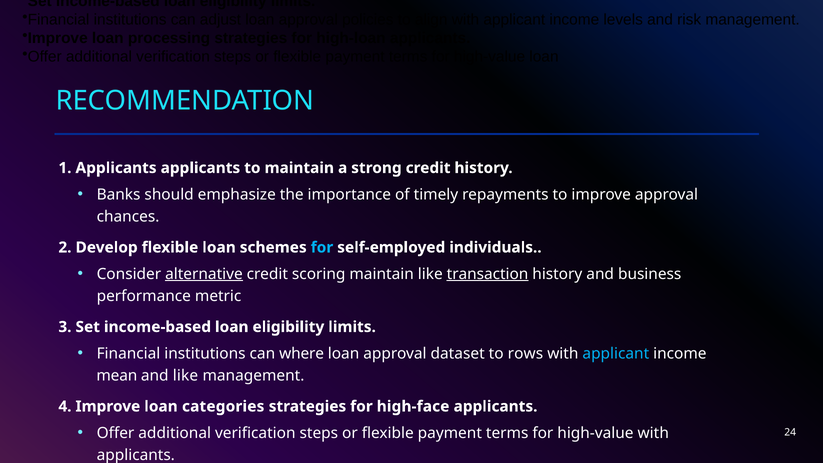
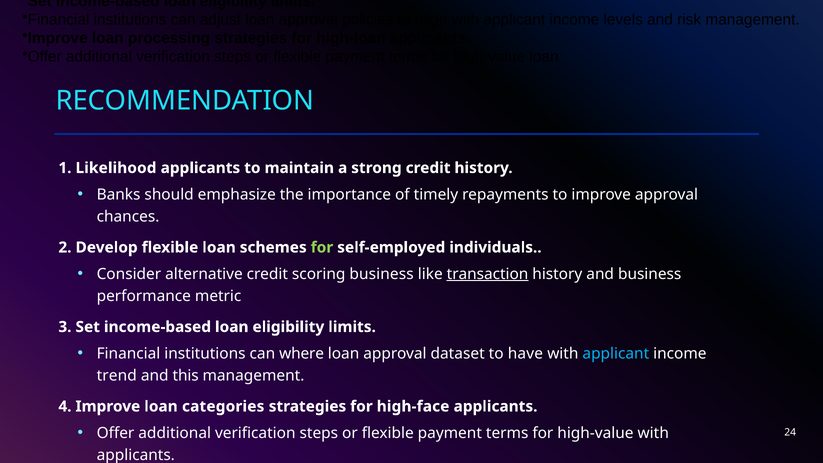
1 Applicants: Applicants -> Likelihood (116, 168)
for colour: light blue -> light green (322, 247)
alternative underline: present -> none (204, 274)
scoring maintain: maintain -> business (382, 274)
rows: rows -> have (525, 353)
mean: mean -> trend (117, 376)
and like: like -> this (186, 376)
